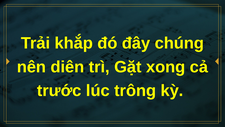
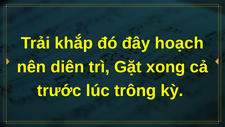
chúng: chúng -> hoạch (179, 43)
